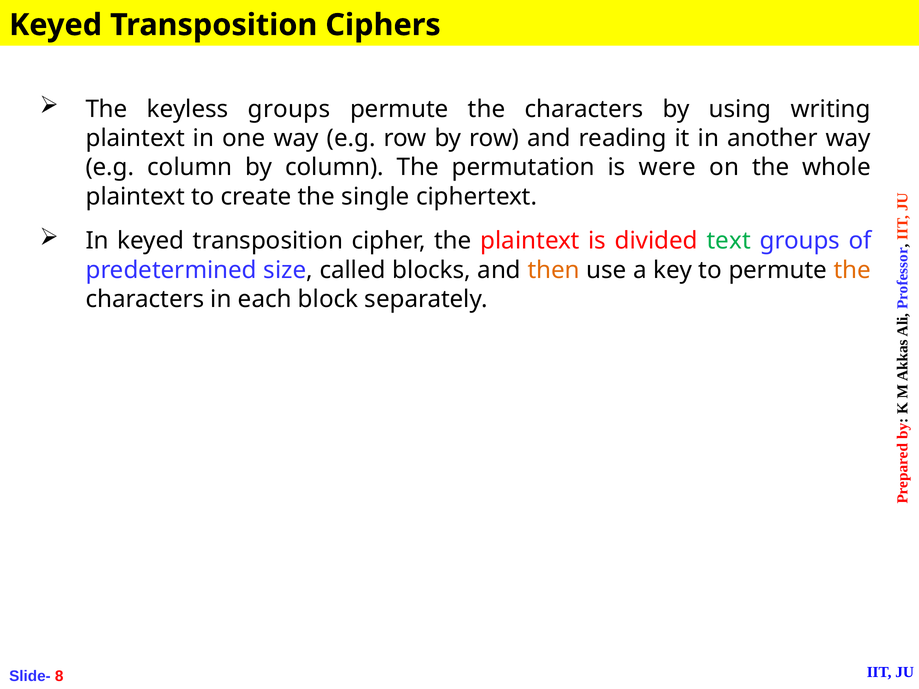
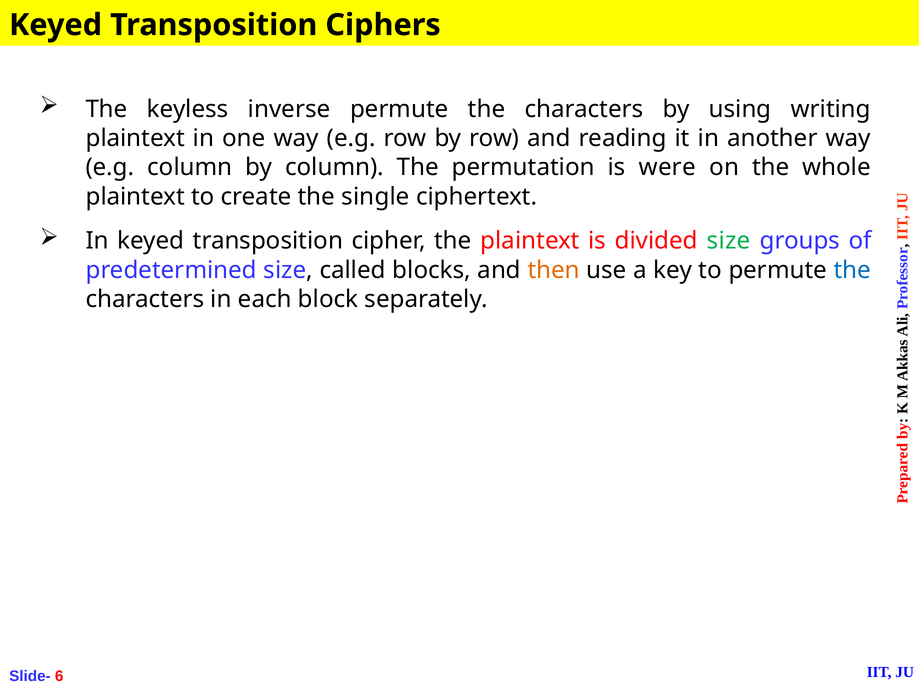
keyless groups: groups -> inverse (289, 109)
divided text: text -> size (729, 241)
the colour: orange -> blue (852, 270)
8: 8 -> 6 (59, 676)
